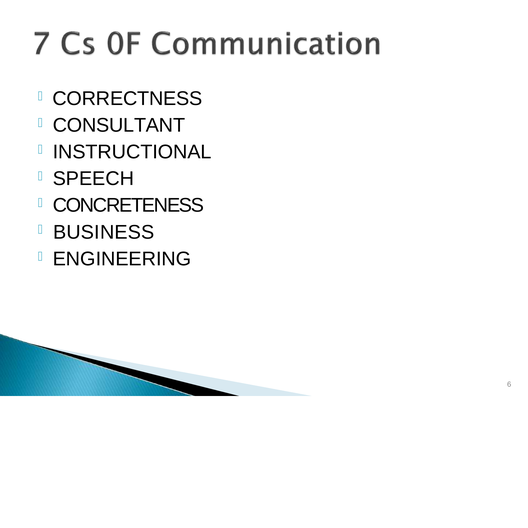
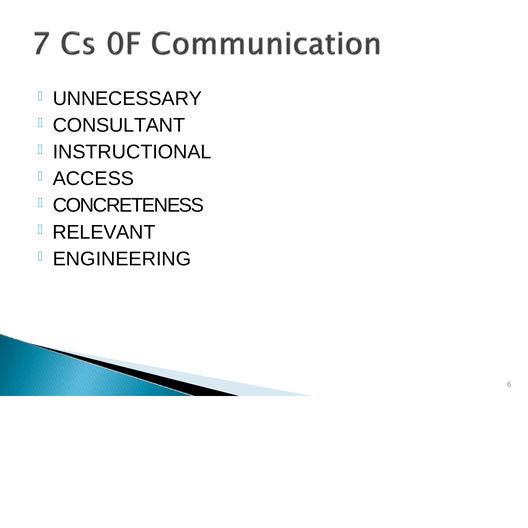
CORRECTNESS: CORRECTNESS -> UNNECESSARY (127, 99)
SPEECH: SPEECH -> ACCESS (93, 179)
BUSINESS: BUSINESS -> RELEVANT (104, 232)
